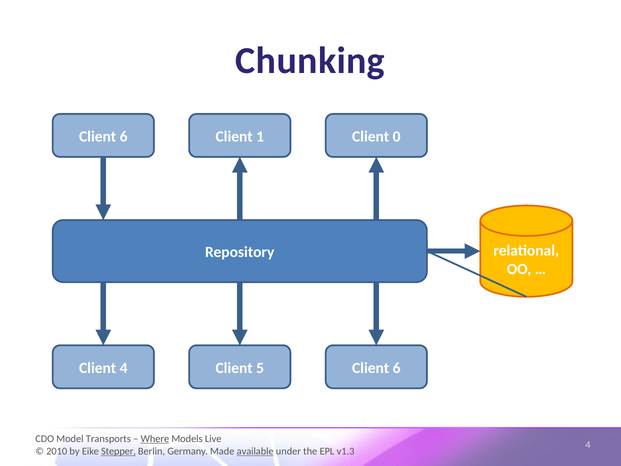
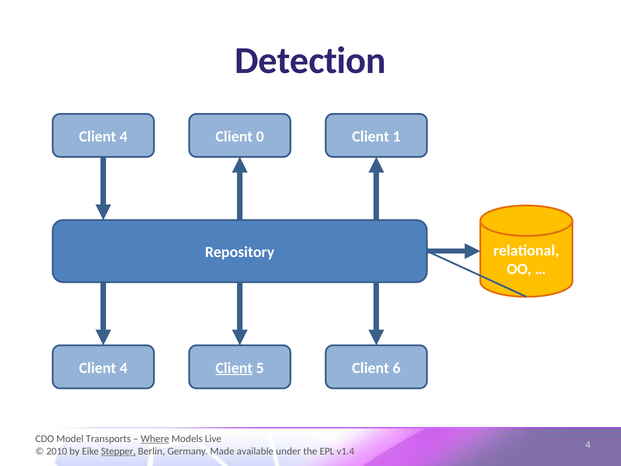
Chunking: Chunking -> Detection (311, 60)
6: 6 -> 4 (124, 136)
1: 1 -> 0 (260, 136)
0: 0 -> 1 (397, 136)
Client underline: none -> present (234, 368)
available underline: present -> none (255, 451)
v1.3: v1.3 -> v1.4 (346, 451)
